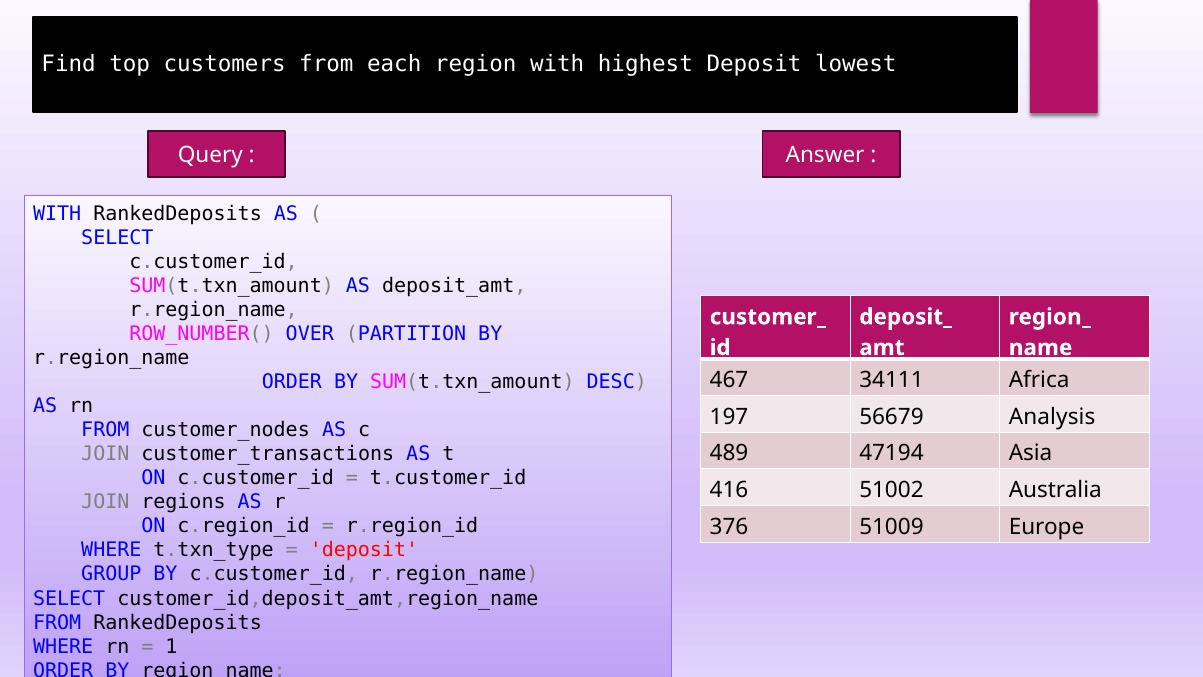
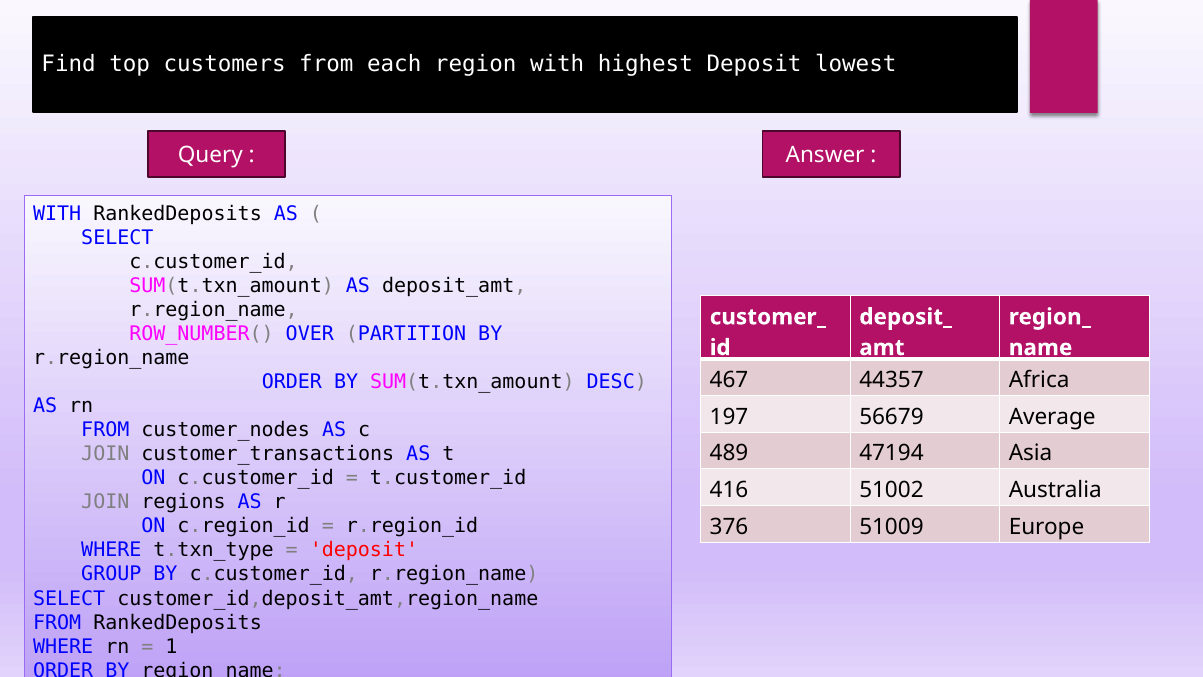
34111: 34111 -> 44357 (891, 380)
Analysis: Analysis -> Average (1052, 417)
